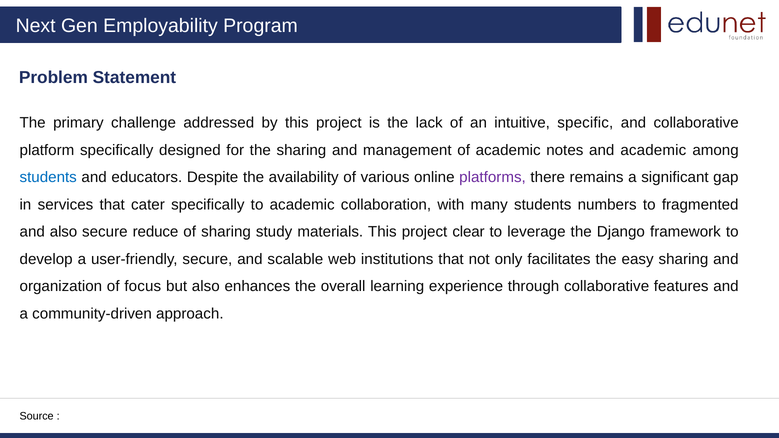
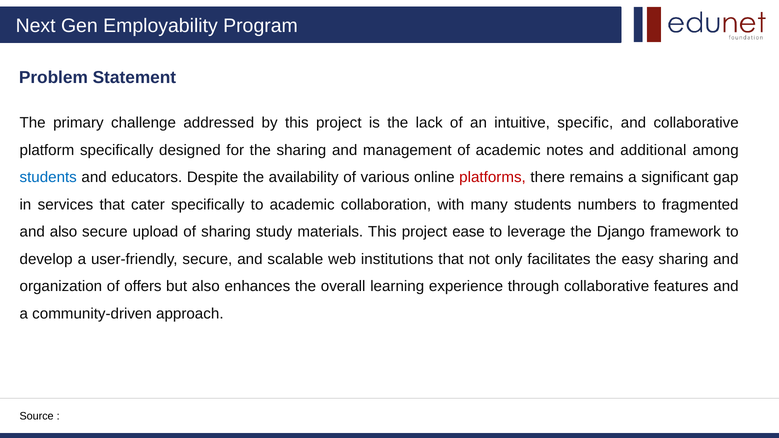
and academic: academic -> additional (653, 150)
platforms colour: purple -> red (493, 177)
reduce: reduce -> upload (155, 232)
clear: clear -> ease (468, 232)
focus: focus -> offers (143, 286)
